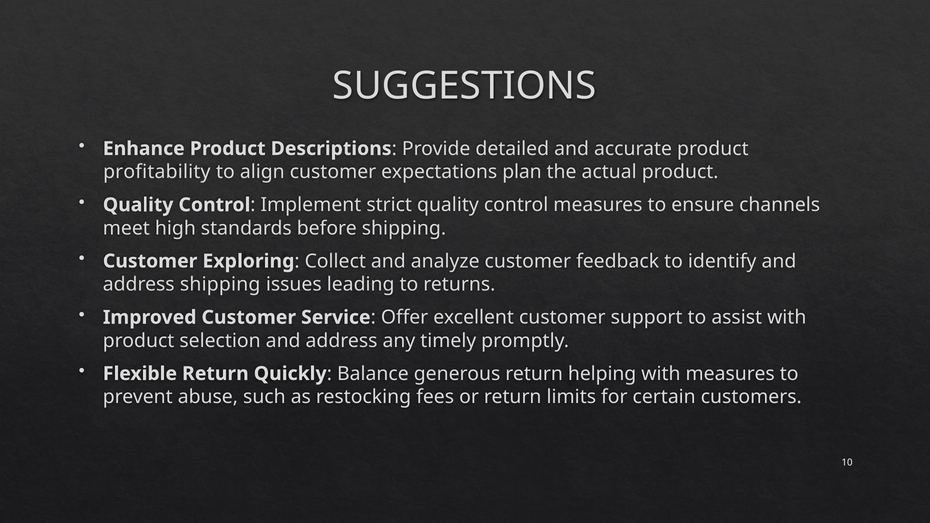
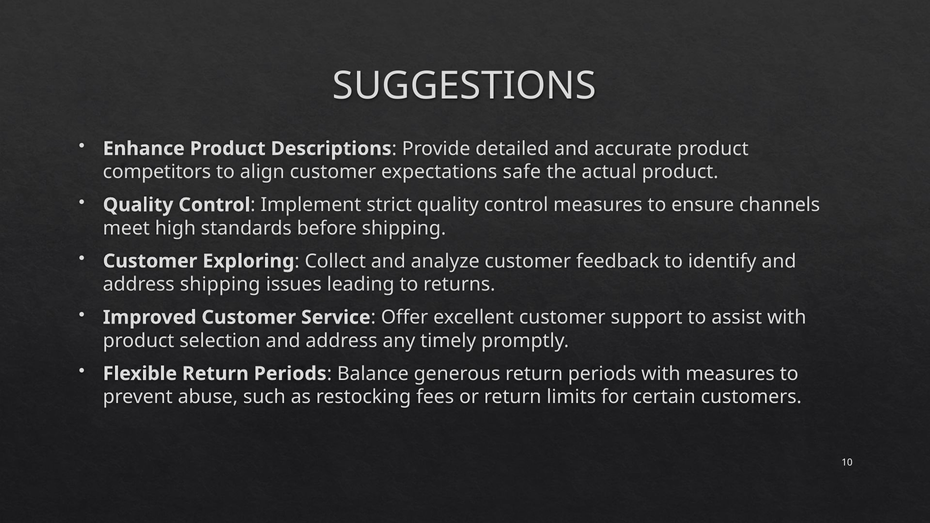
profitability: profitability -> competitors (157, 172)
plan: plan -> safe (522, 172)
Flexible Return Quickly: Quickly -> Periods (290, 374)
generous return helping: helping -> periods (602, 374)
